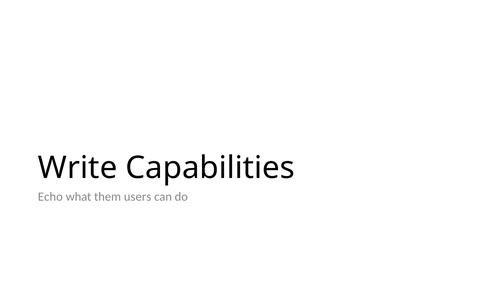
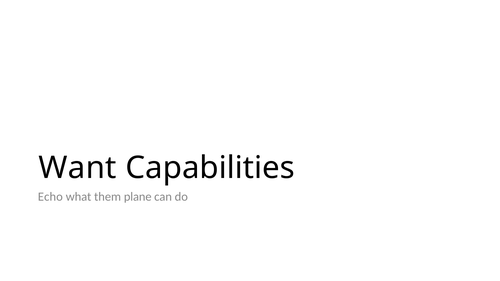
Write: Write -> Want (78, 168)
users: users -> plane (138, 197)
